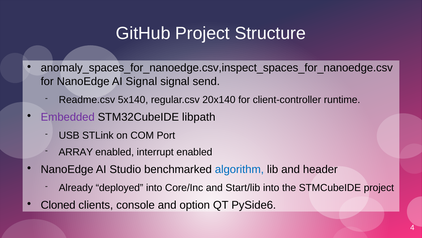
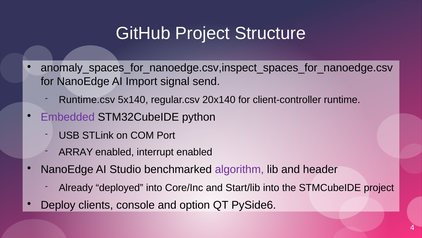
AI Signal: Signal -> Import (141, 81)
Readme.csv: Readme.csv -> Runtime.csv (87, 99)
libpath: libpath -> python (199, 117)
algorithm colour: blue -> purple (239, 169)
Cloned: Cloned -> Deploy (58, 205)
